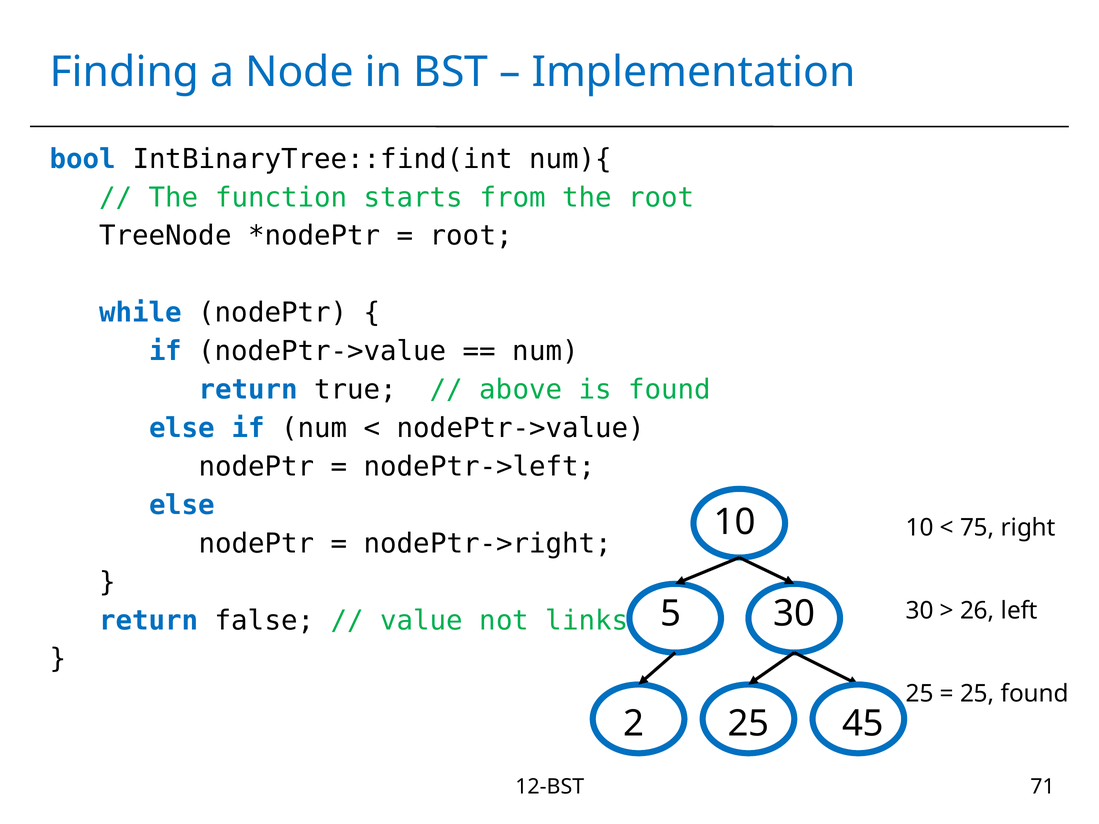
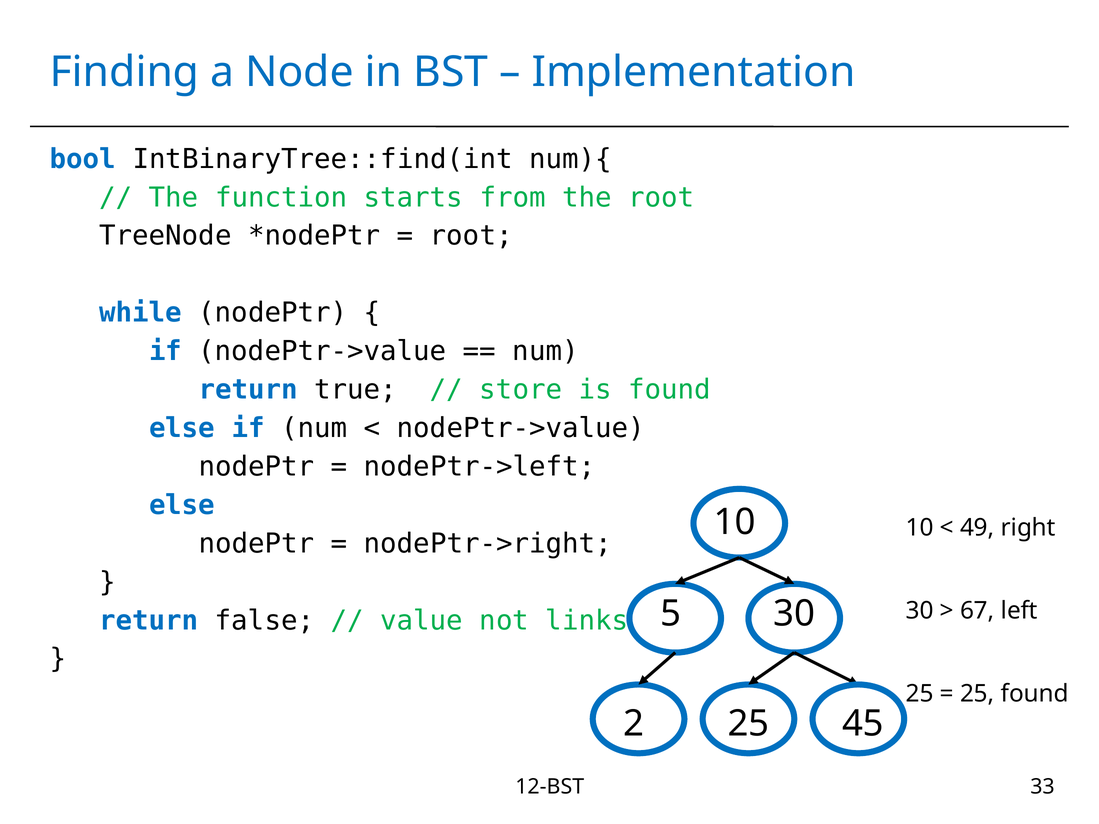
above: above -> store (521, 390)
75: 75 -> 49 (977, 528)
26: 26 -> 67 (977, 611)
71: 71 -> 33 (1042, 787)
